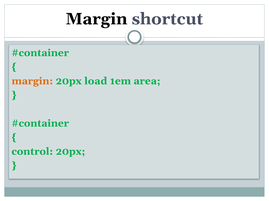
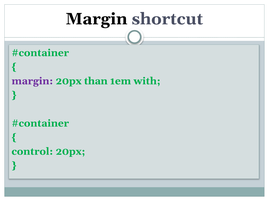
margin colour: orange -> purple (32, 81)
load: load -> than (96, 81)
area: area -> with (147, 81)
